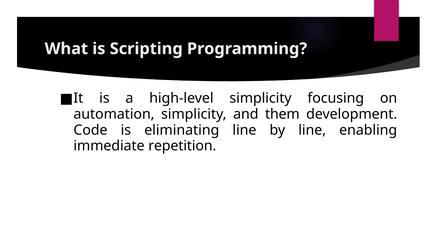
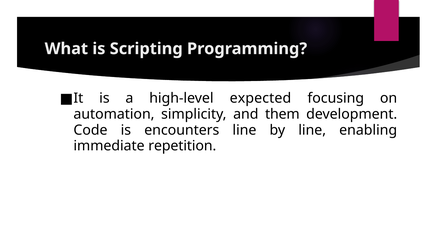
high-level simplicity: simplicity -> expected (260, 98)
eliminating: eliminating -> encounters (182, 130)
